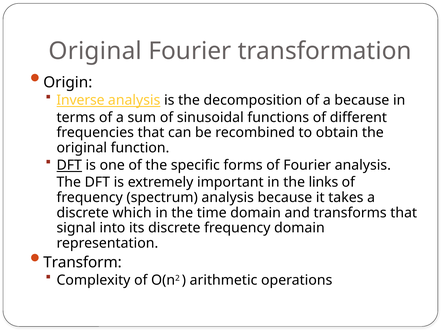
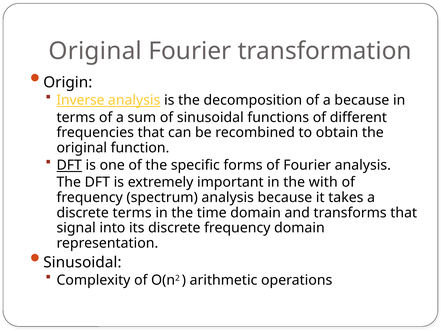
links: links -> with (323, 182)
discrete which: which -> terms (132, 213)
Transform: Transform -> Sinusoidal (82, 262)
